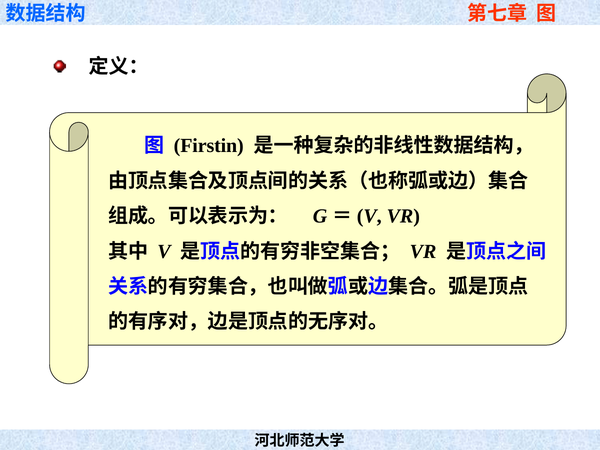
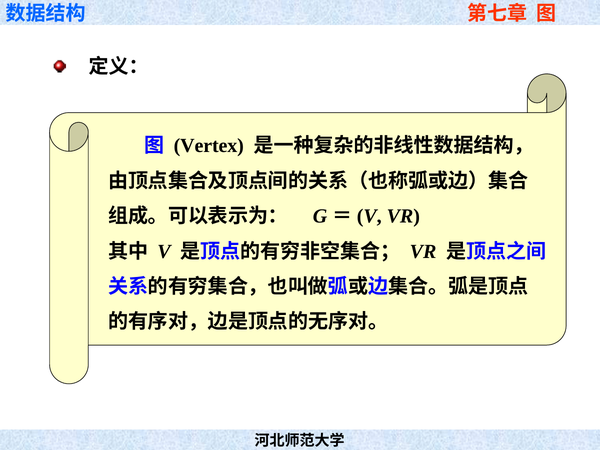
Firstin: Firstin -> Vertex (209, 146)
